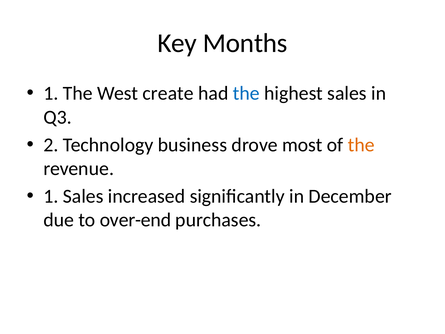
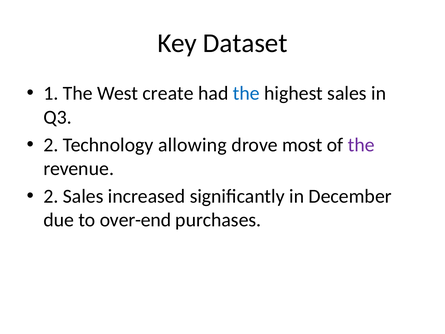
Months: Months -> Dataset (245, 43)
business: business -> allowing (192, 145)
the colour: orange -> purple (361, 145)
1: 1 -> 2 (51, 196)
